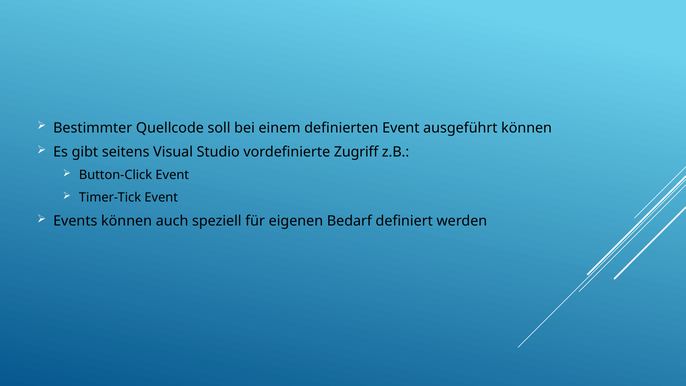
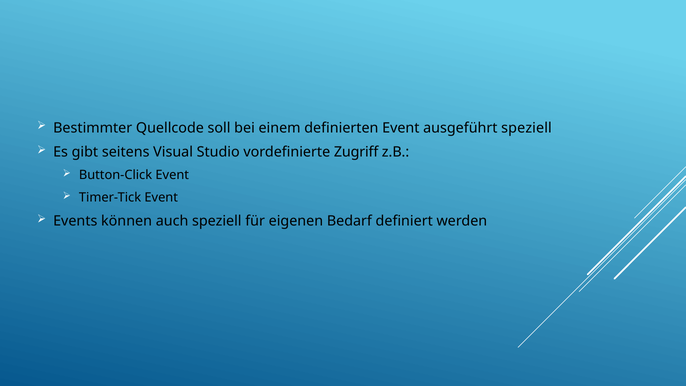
ausgeführt können: können -> speziell (527, 128)
